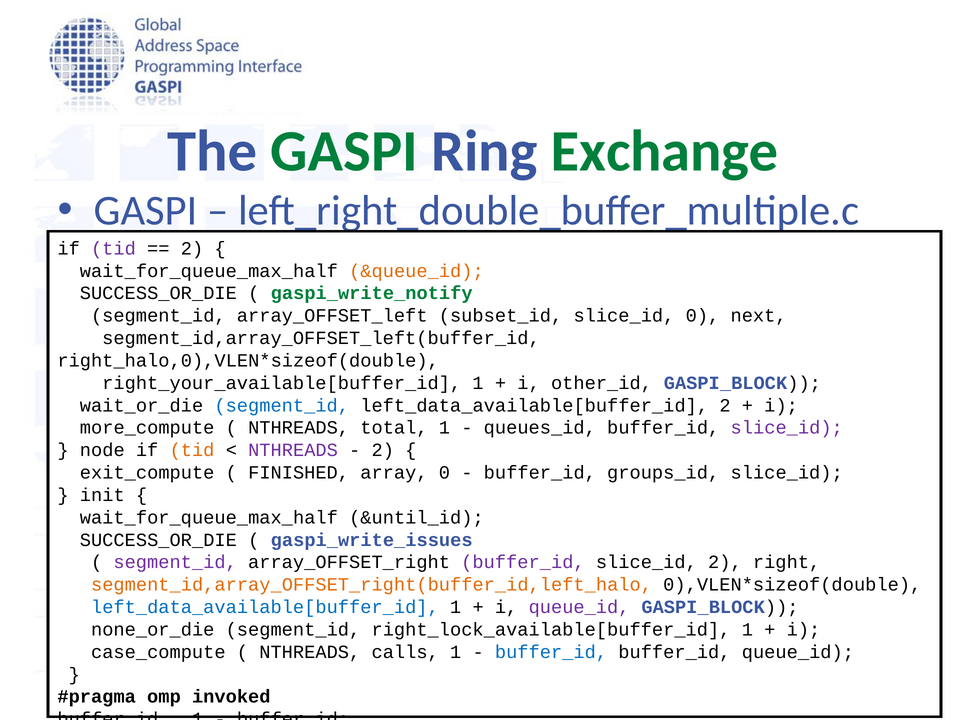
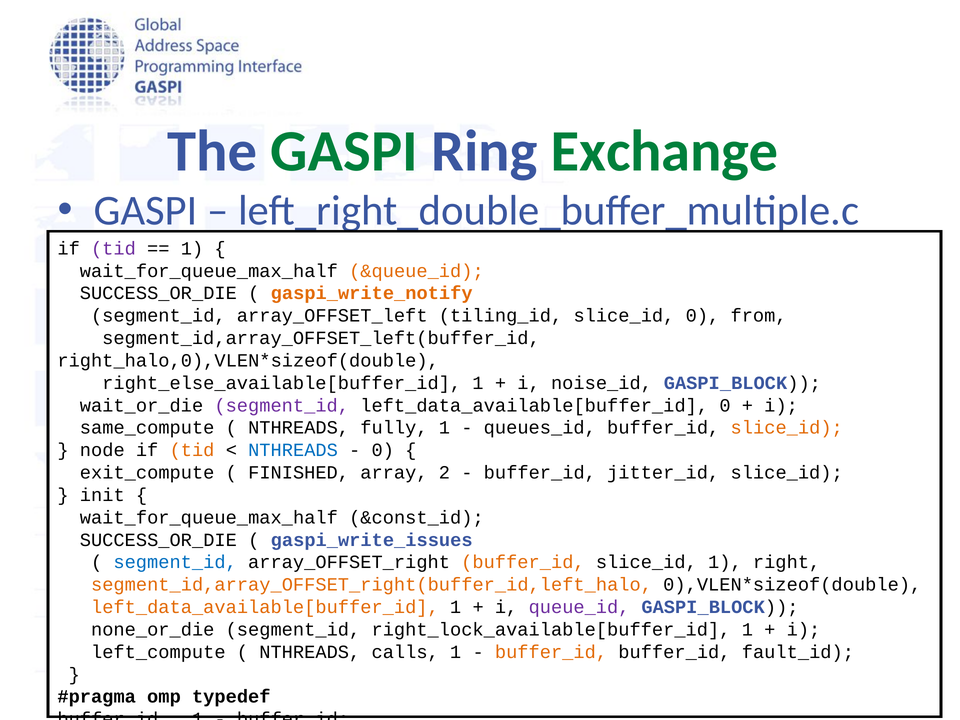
2: 2 -> 1 (192, 249)
gaspi_write_notify colour: green -> orange (372, 293)
subset_id: subset_id -> tiling_id (501, 316)
next: next -> from (759, 316)
right_your_available[buffer_id: right_your_available[buffer_id -> right_else_available[buffer_id (282, 383)
other_id: other_id -> noise_id (601, 383)
segment_id colour: blue -> purple (282, 405)
left_data_available[buffer_id 2: 2 -> 0 (725, 405)
more_compute: more_compute -> same_compute (147, 428)
total: total -> fully (394, 428)
slice_id colour: purple -> orange (787, 428)
NTHREADS colour: purple -> blue (293, 450)
2: 2 -> 0 (383, 450)
array 0: 0 -> 2 (444, 473)
groups_id: groups_id -> jitter_id (663, 473)
&until_id: &until_id -> &const_id (416, 517)
segment_id colour: purple -> blue (175, 562)
buffer_id colour: purple -> orange (523, 562)
slice_id 2: 2 -> 1 (725, 562)
left_data_available[buffer_id colour: blue -> orange (265, 607)
case_compute: case_compute -> left_compute (158, 652)
buffer_id colour: blue -> orange (551, 652)
buffer_id queue_id: queue_id -> fault_id (798, 652)
invoked: invoked -> typedef (231, 697)
